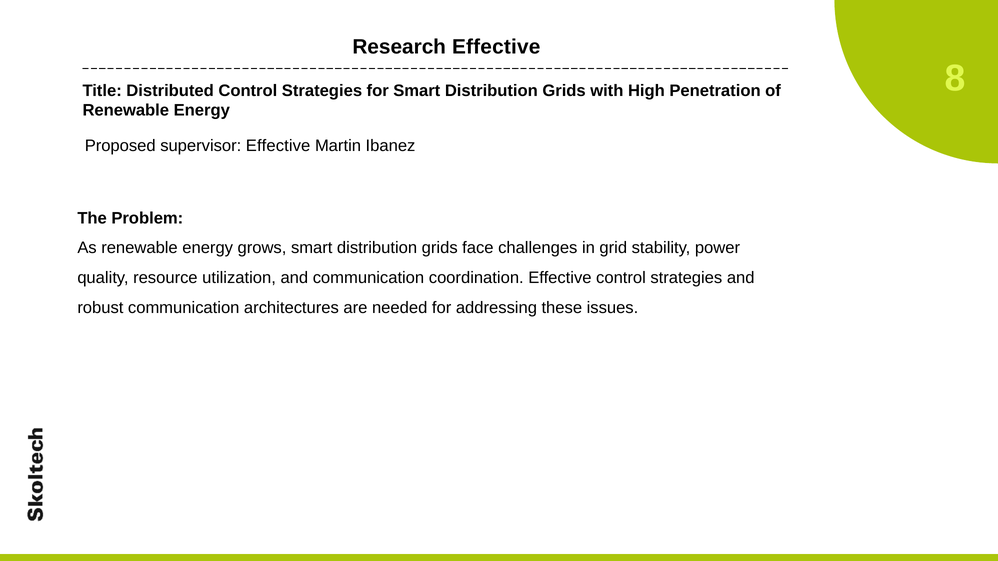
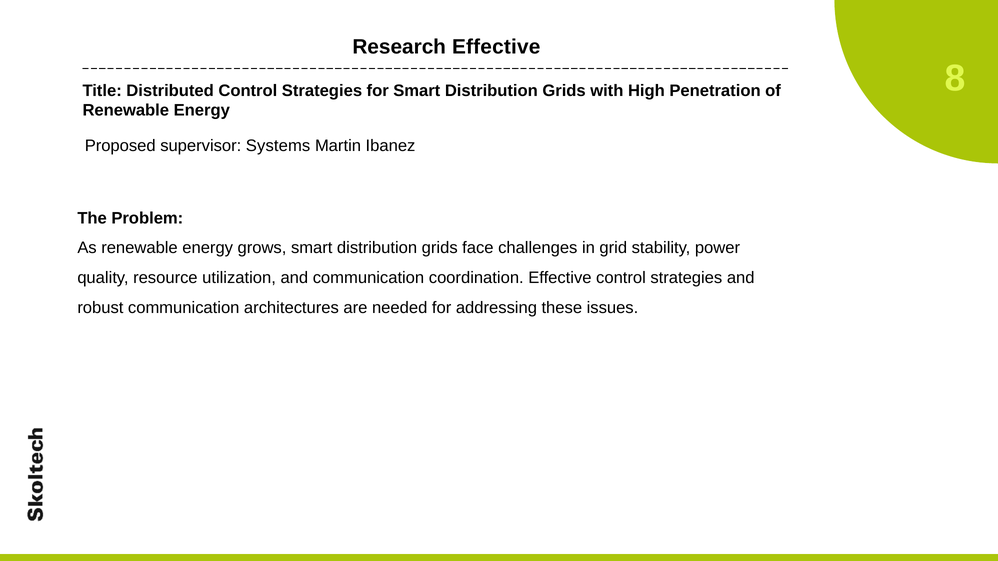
supervisor Effective: Effective -> Systems (278, 146)
